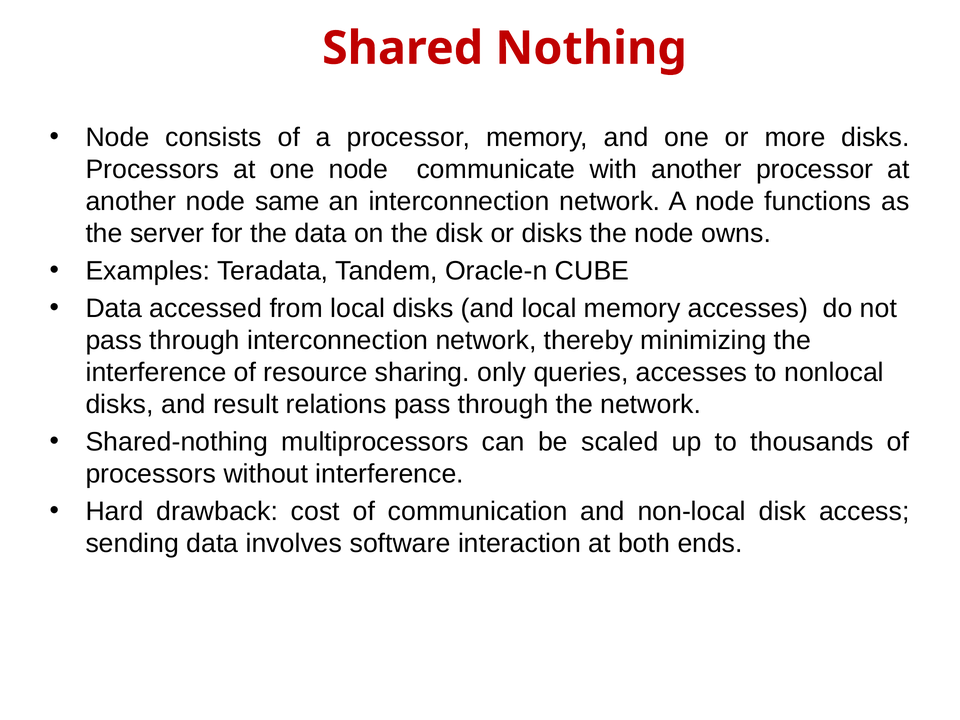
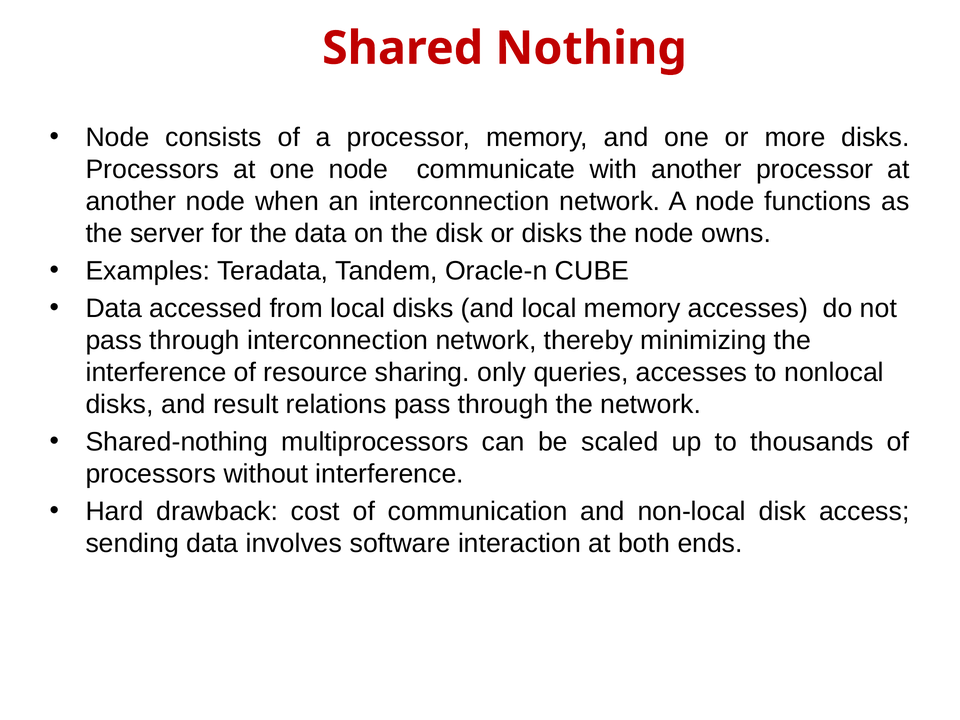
same: same -> when (287, 202)
